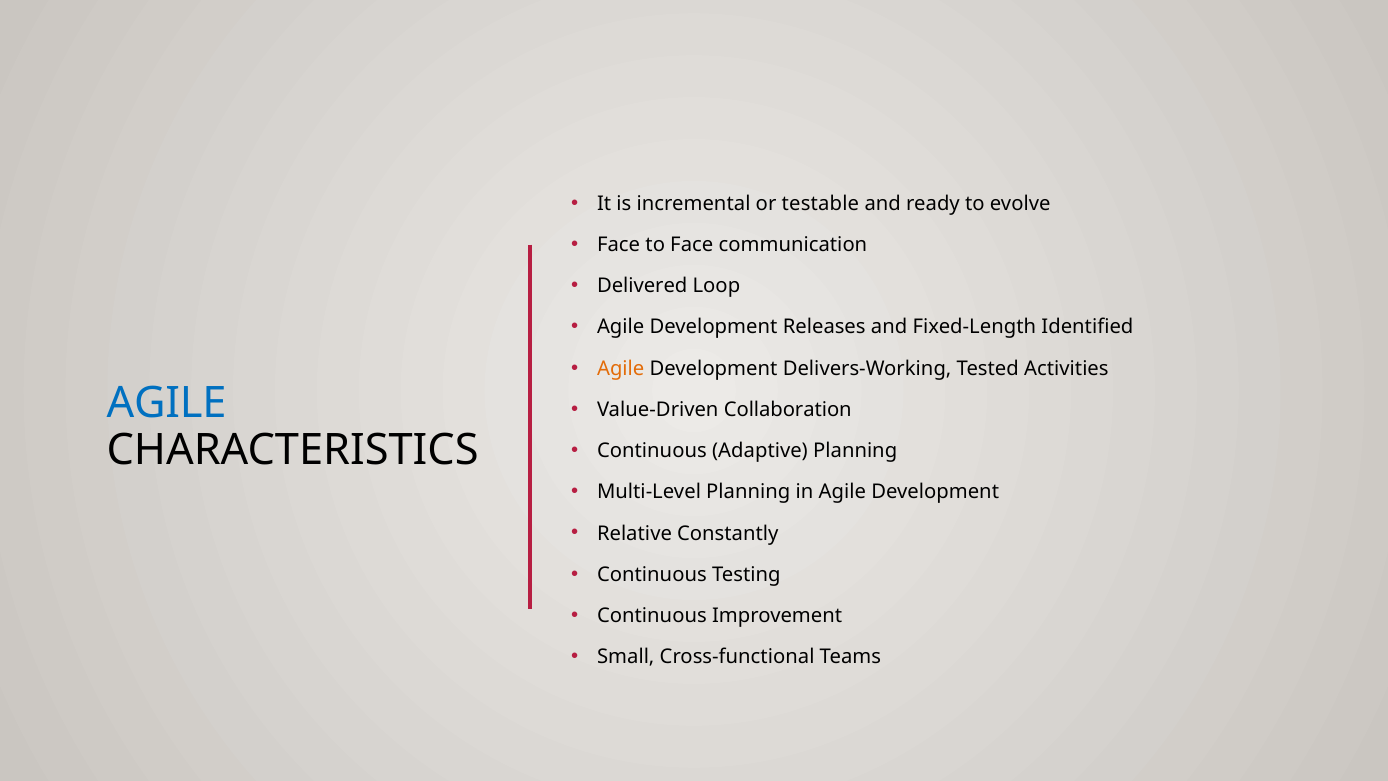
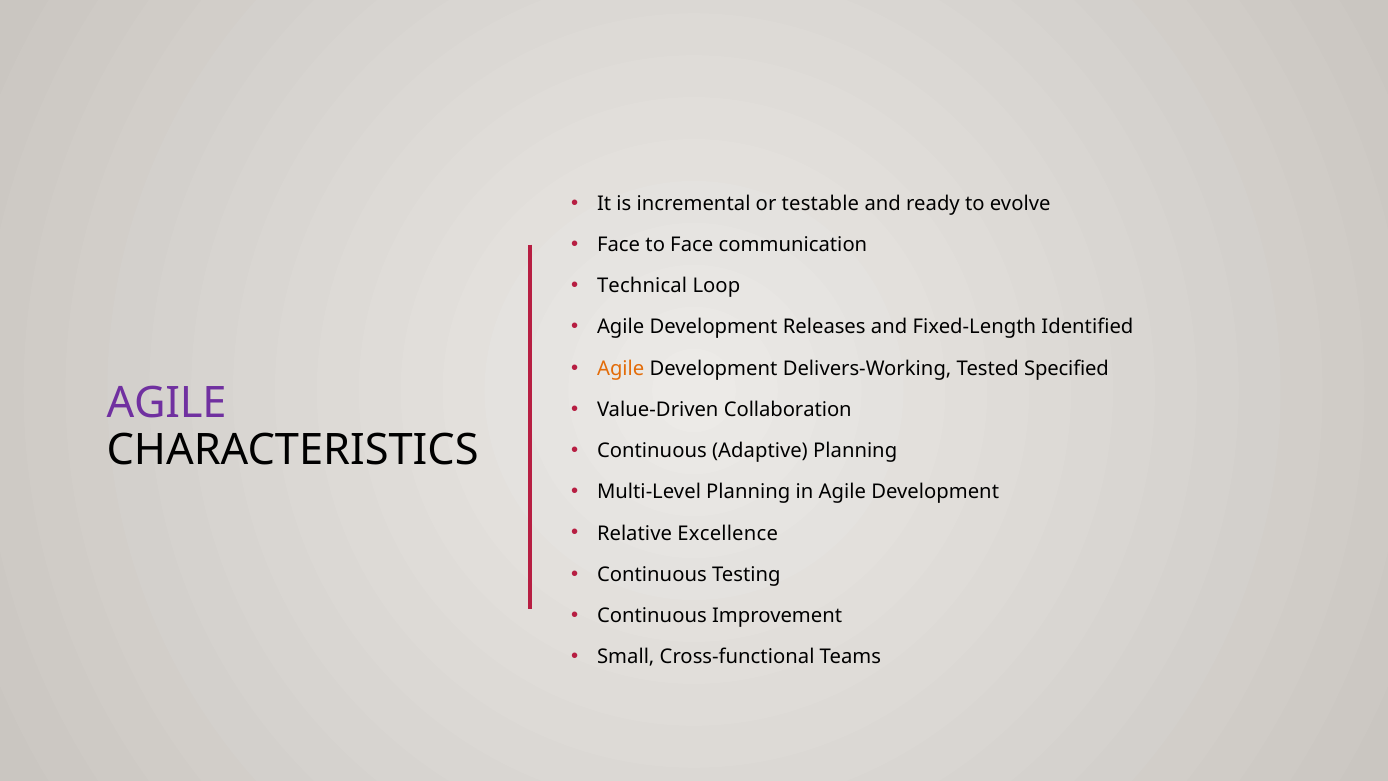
Delivered: Delivered -> Technical (642, 286)
Activities: Activities -> Specified (1067, 368)
AGILE colour: blue -> purple (167, 403)
Constantly: Constantly -> Excellence (728, 533)
